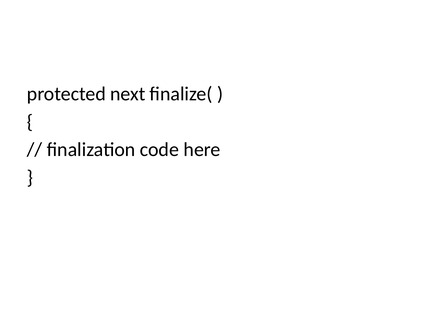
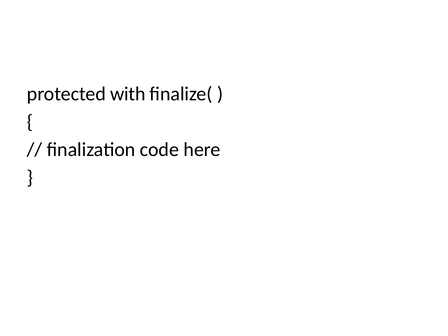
next: next -> with (128, 94)
